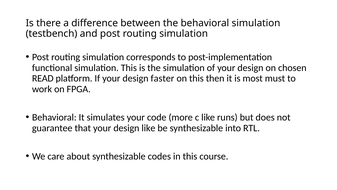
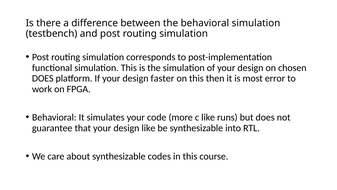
READ: READ -> DOES (43, 78)
must: must -> error (275, 78)
